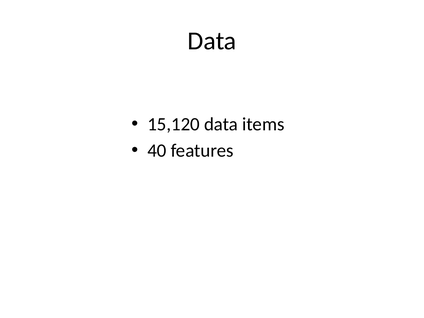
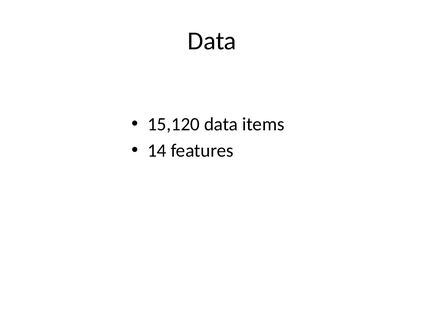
40: 40 -> 14 (157, 151)
